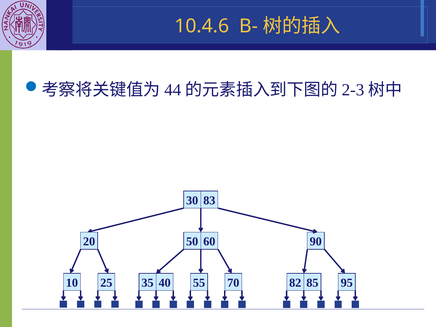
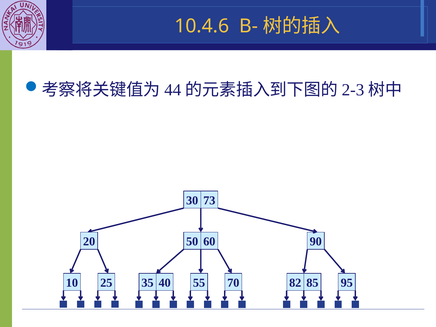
83: 83 -> 73 (209, 200)
